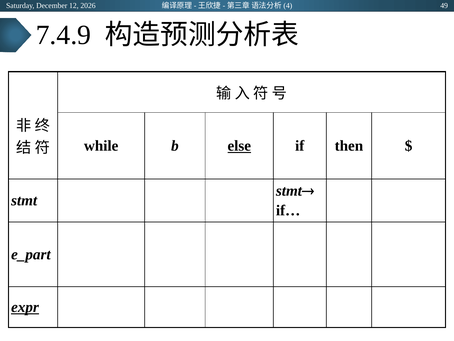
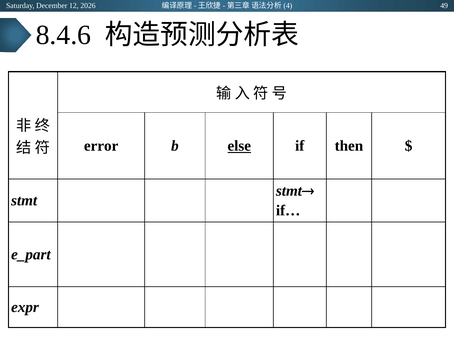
7.4.9: 7.4.9 -> 8.4.6 (63, 35)
while: while -> error (101, 146)
expr underline: present -> none (25, 307)
